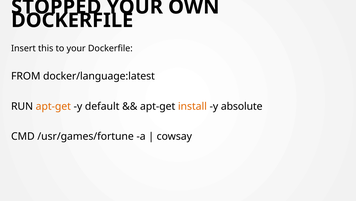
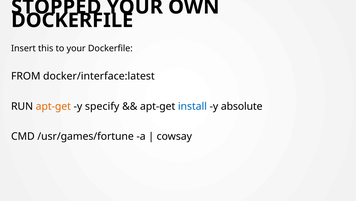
docker/language:latest: docker/language:latest -> docker/interface:latest (99, 76)
default: default -> specify (102, 106)
install colour: orange -> blue (192, 106)
